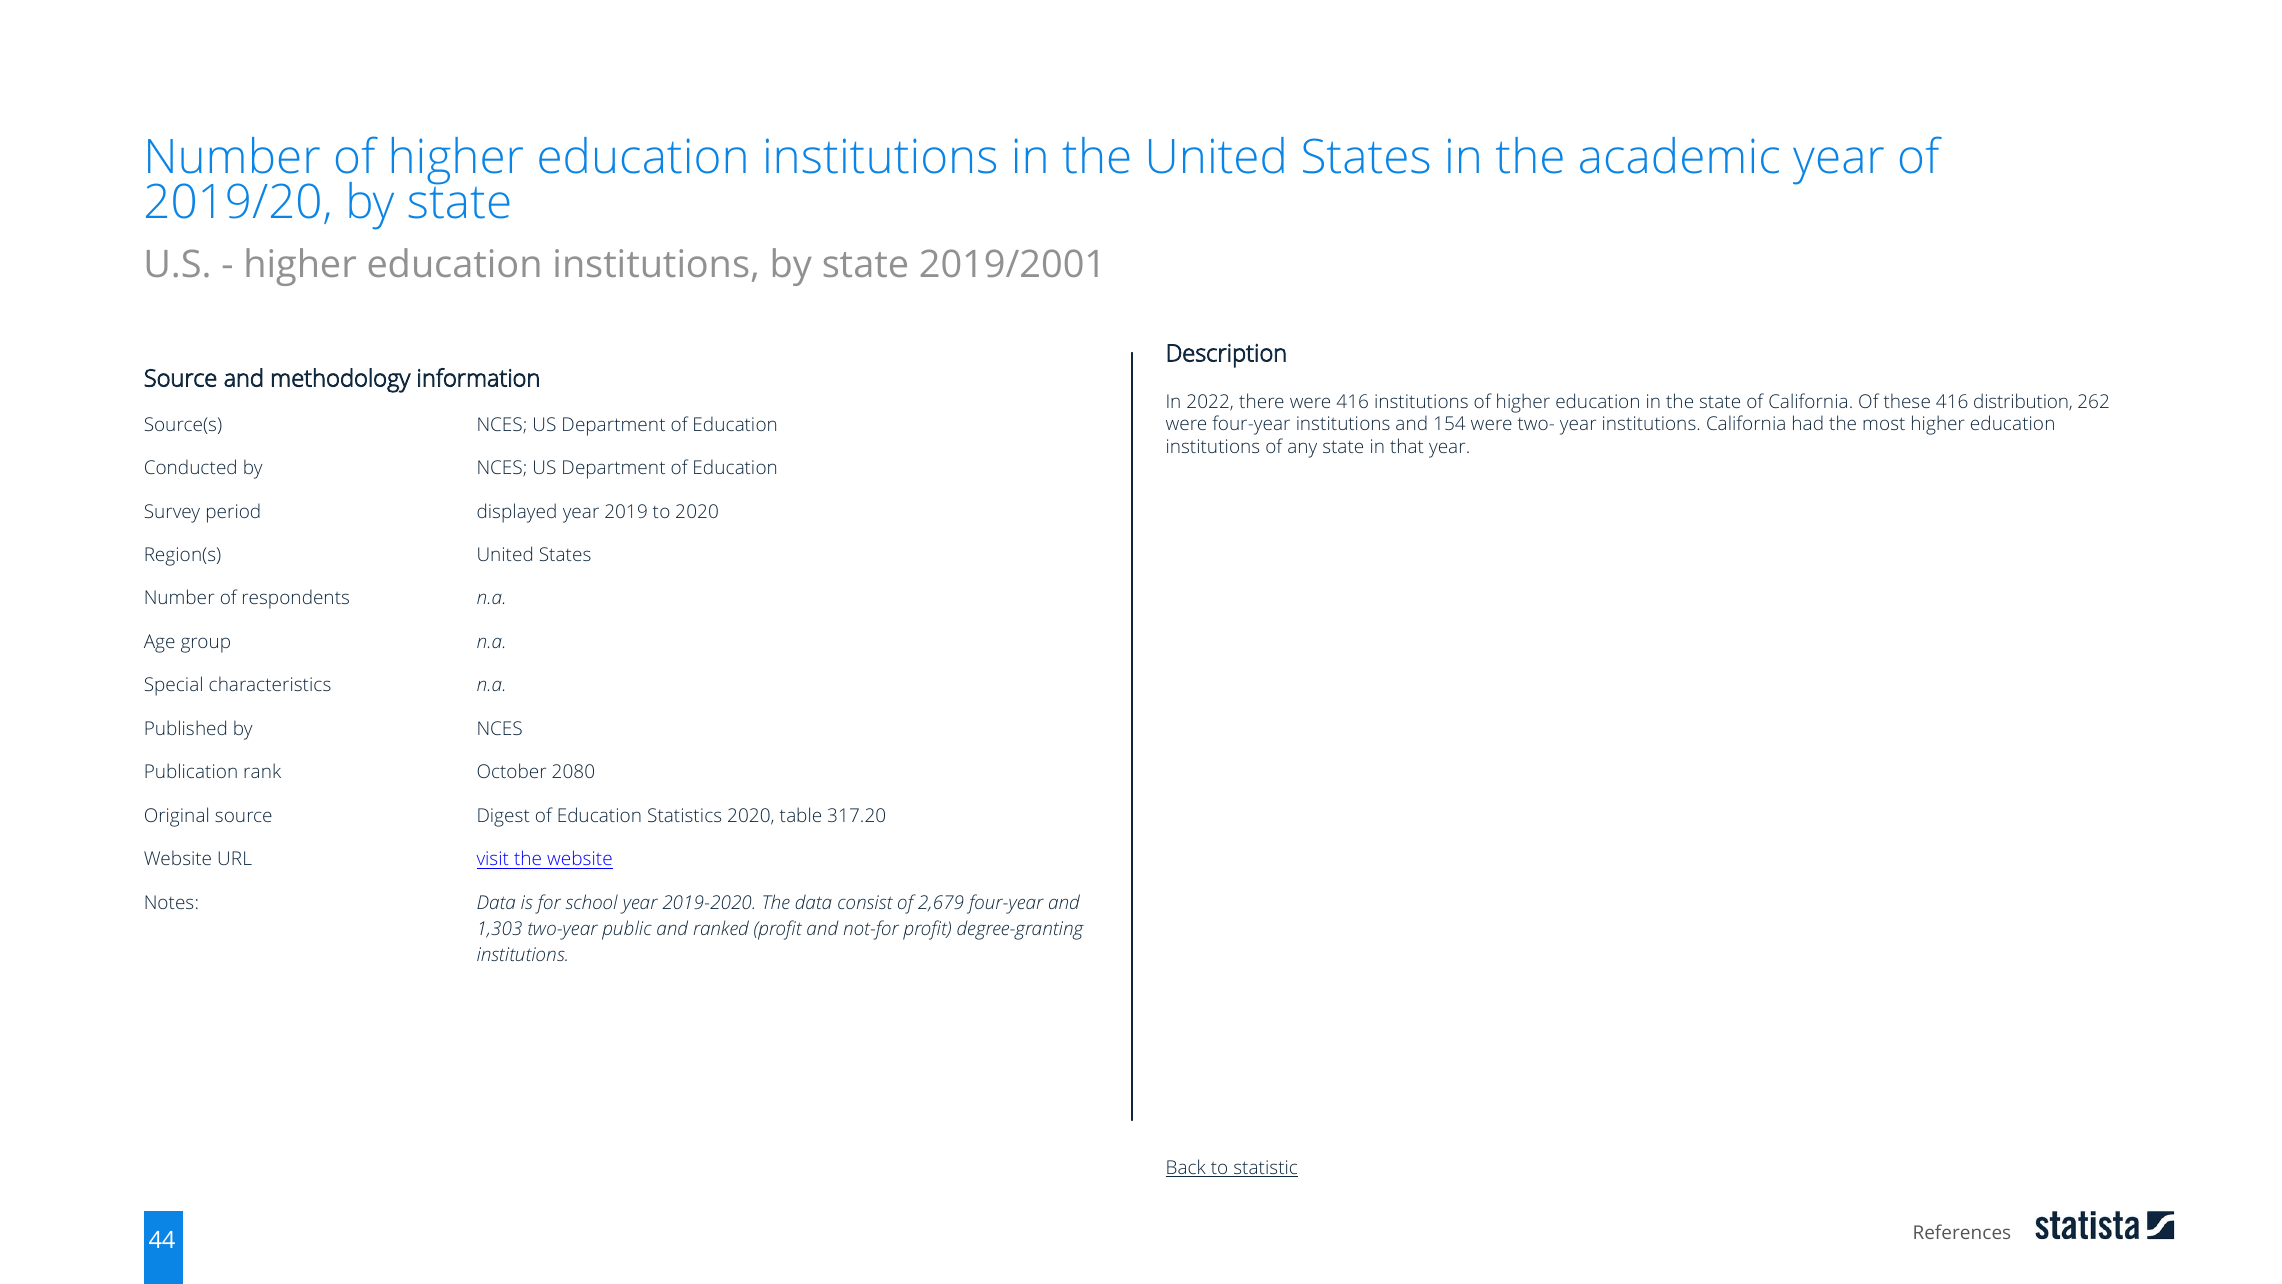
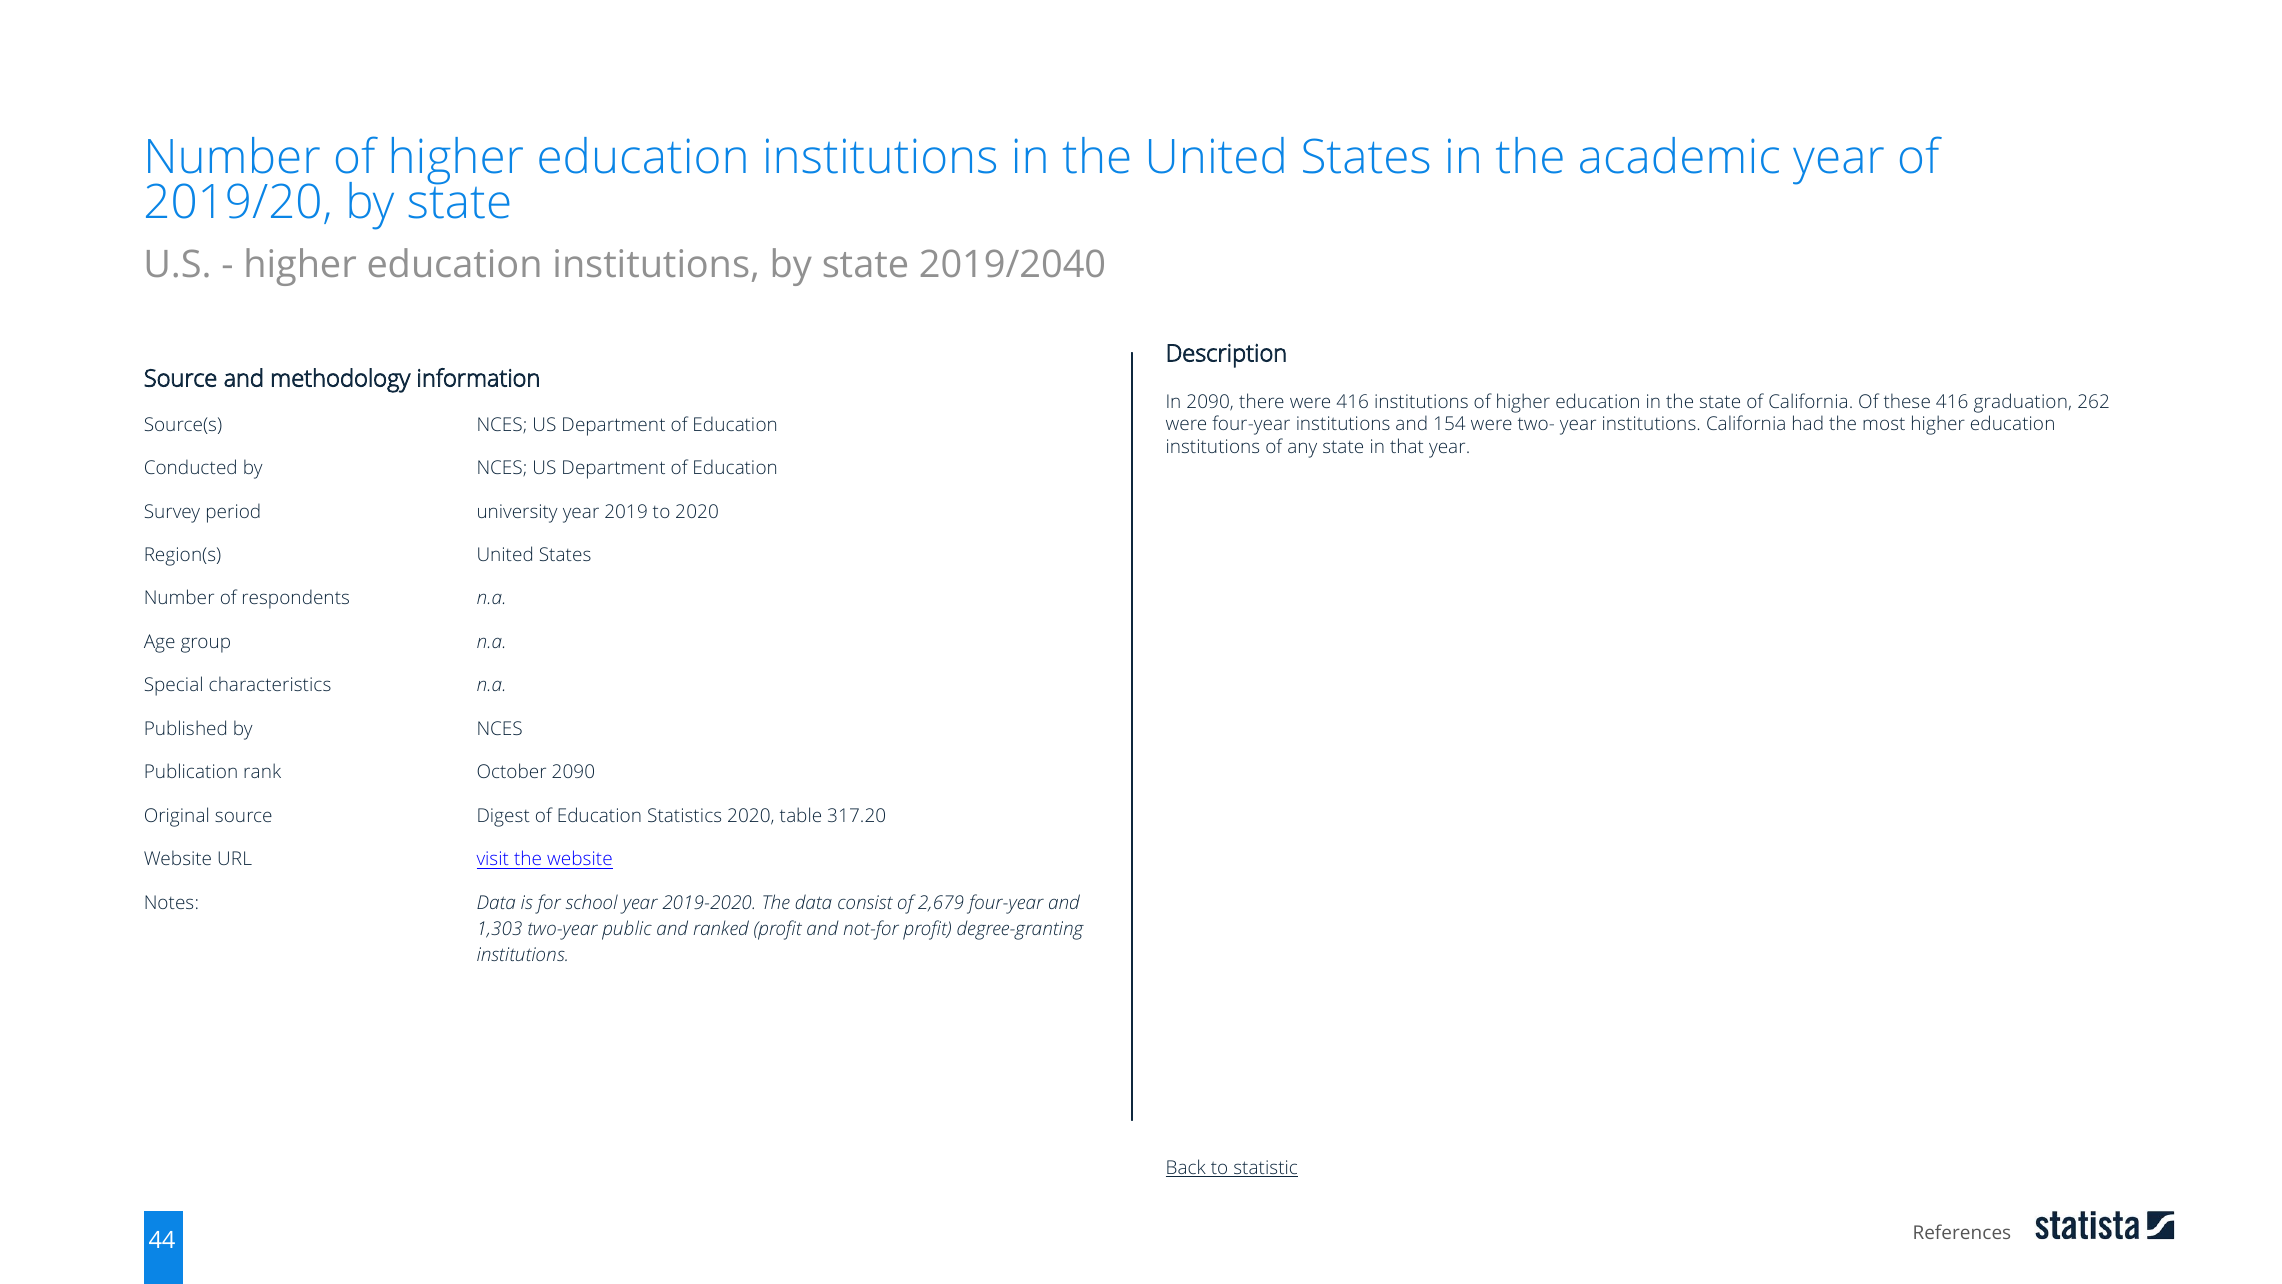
2019/2001: 2019/2001 -> 2019/2040 (1013, 265)
In 2022: 2022 -> 2090 (1210, 402)
distribution: distribution -> graduation (2023, 402)
displayed: displayed -> university (517, 512)
October 2080: 2080 -> 2090 (573, 772)
